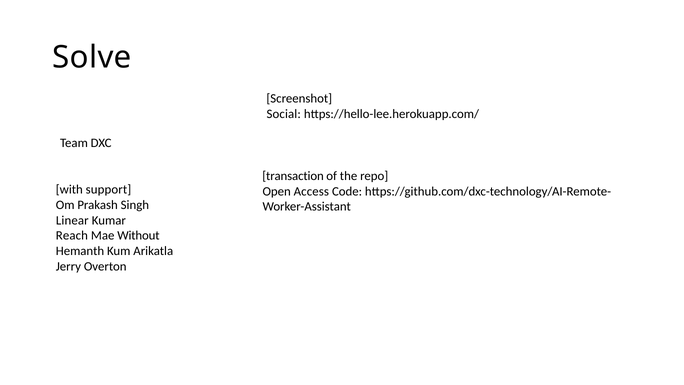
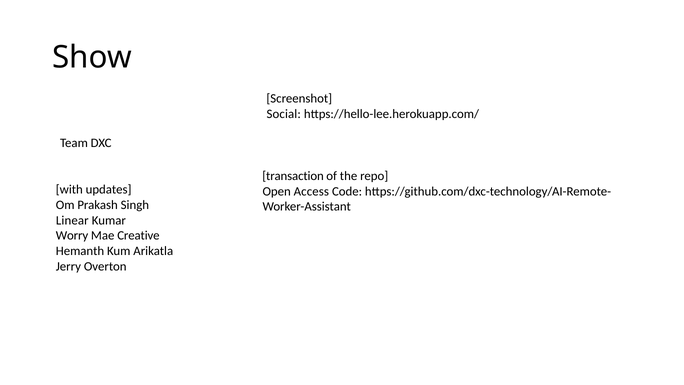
Solve: Solve -> Show (92, 57)
support: support -> updates (109, 189)
Reach: Reach -> Worry (72, 236)
Without: Without -> Creative (138, 236)
